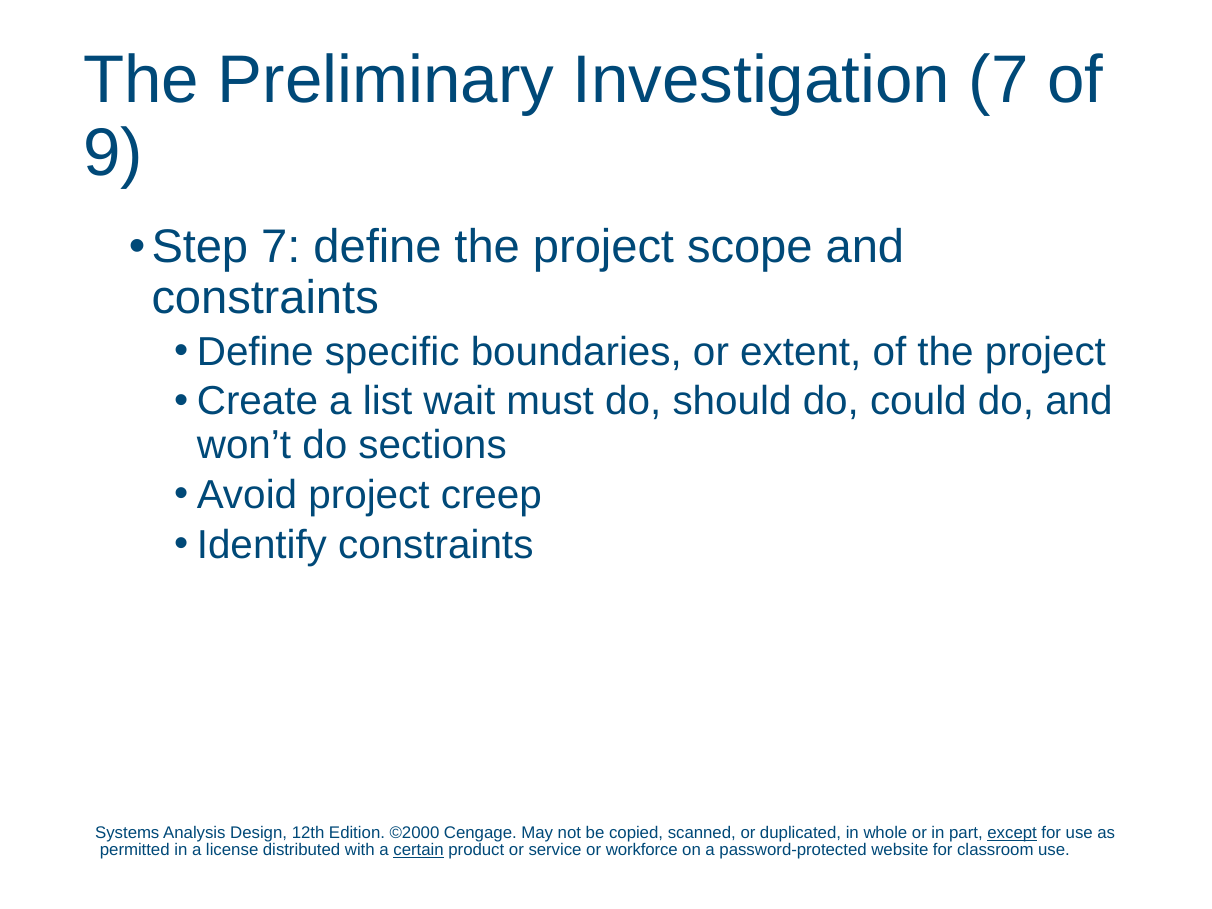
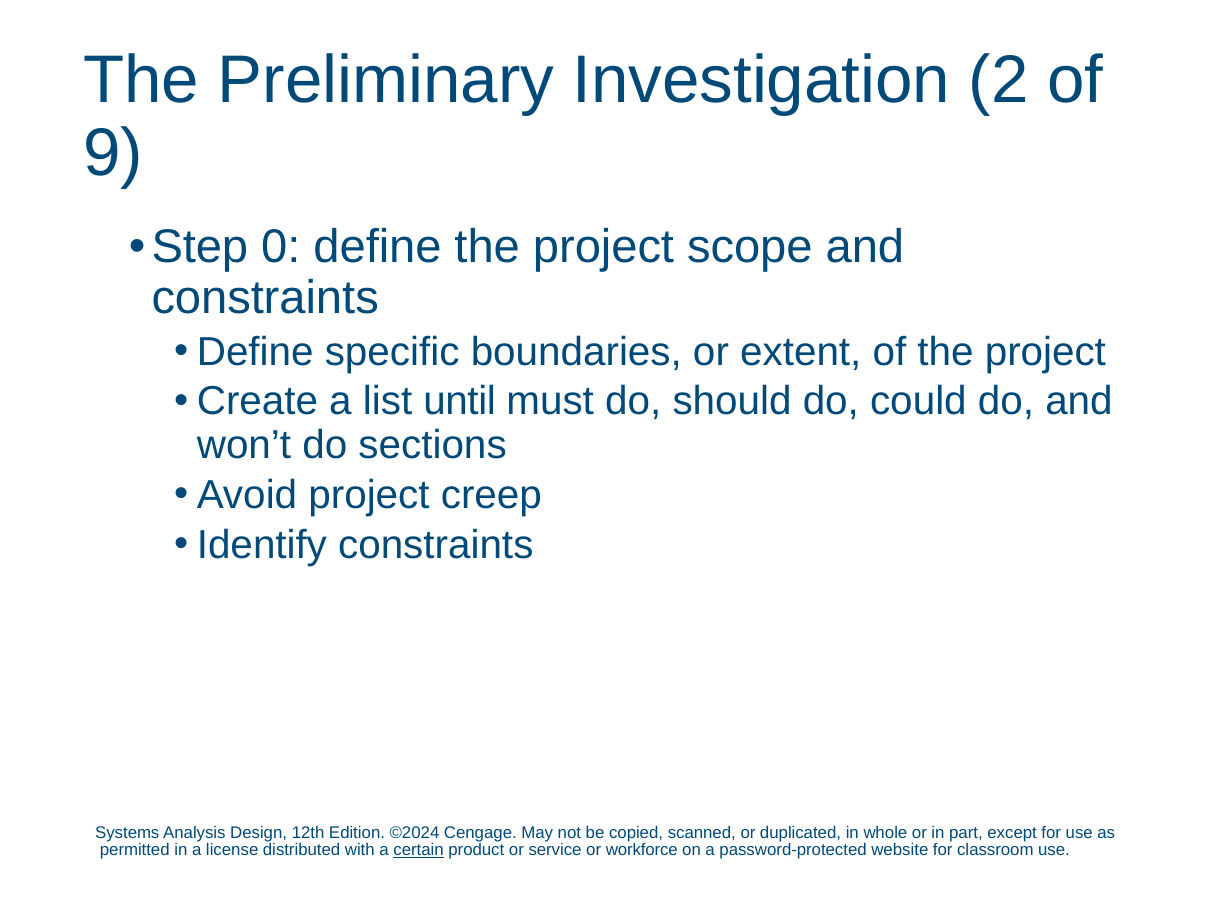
Investigation 7: 7 -> 2 (999, 81)
Step 7: 7 -> 0 (281, 247)
wait: wait -> until (460, 402)
©2000: ©2000 -> ©2024 (414, 833)
except underline: present -> none (1012, 833)
